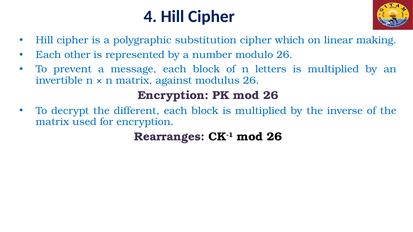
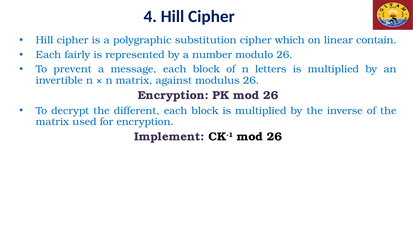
making: making -> contain (376, 40)
other: other -> fairly (77, 55)
Rearranges: Rearranges -> Implement (169, 137)
